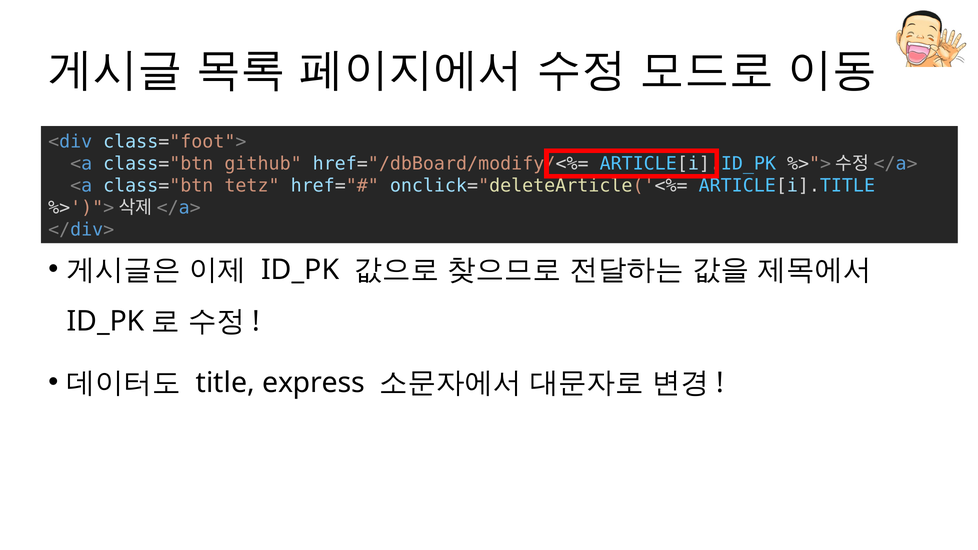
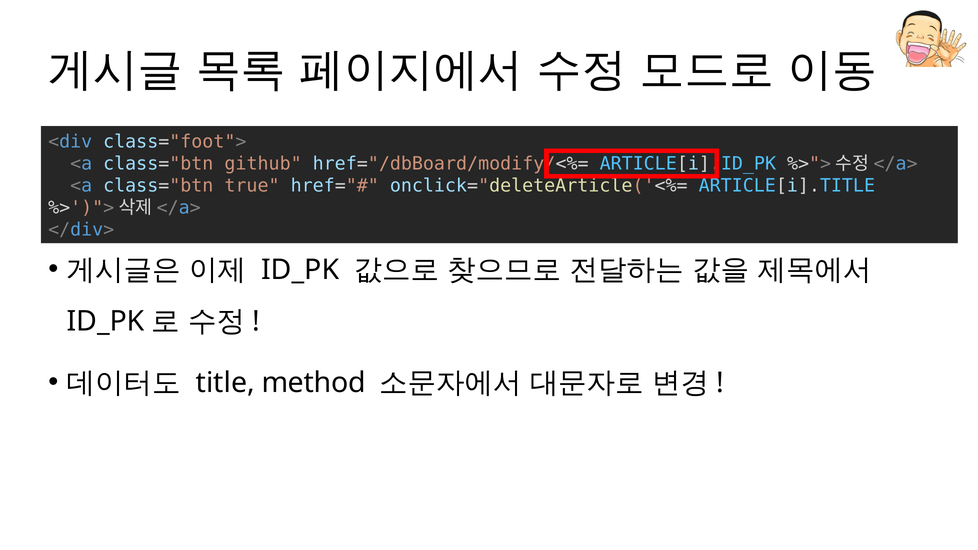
tetz: tetz -> true (252, 186)
express: express -> method (314, 383)
